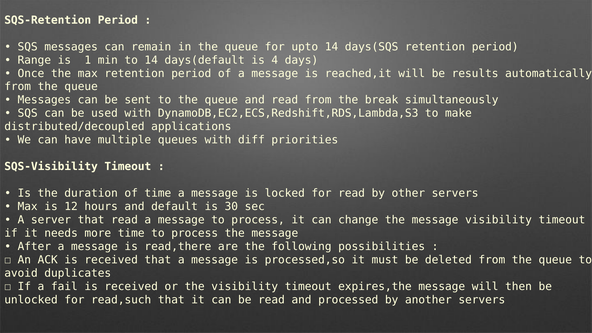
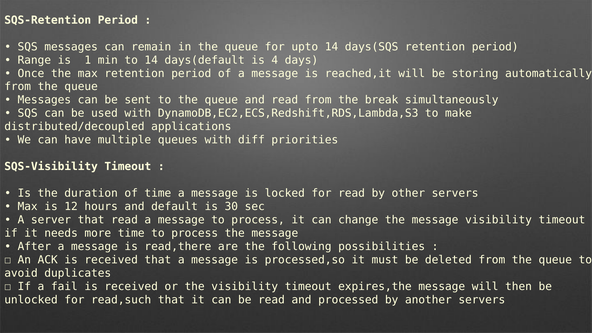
results: results -> storing (475, 73)
